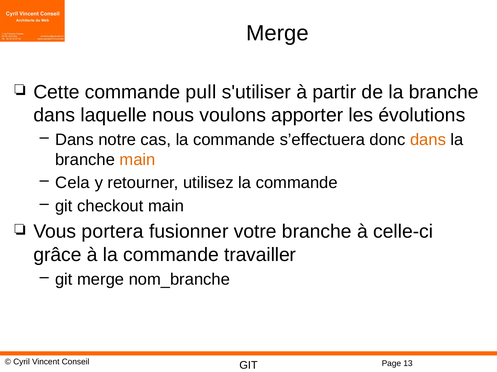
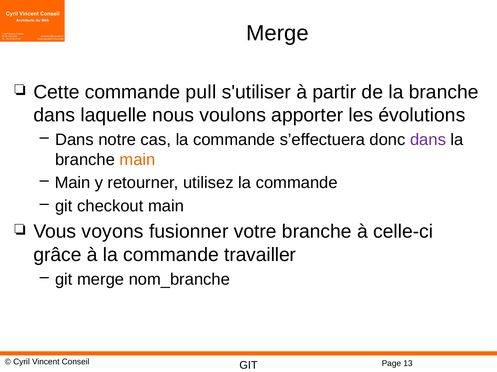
dans colour: orange -> purple (428, 140)
Cela: Cela -> Main (73, 183)
portera: portera -> voyons (113, 232)
